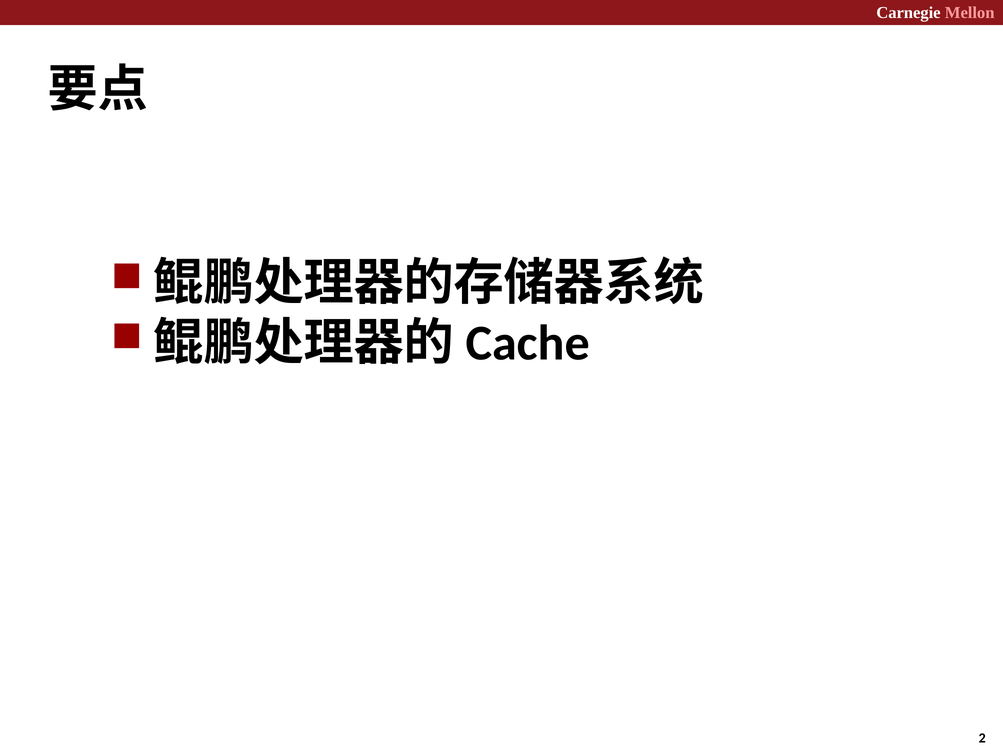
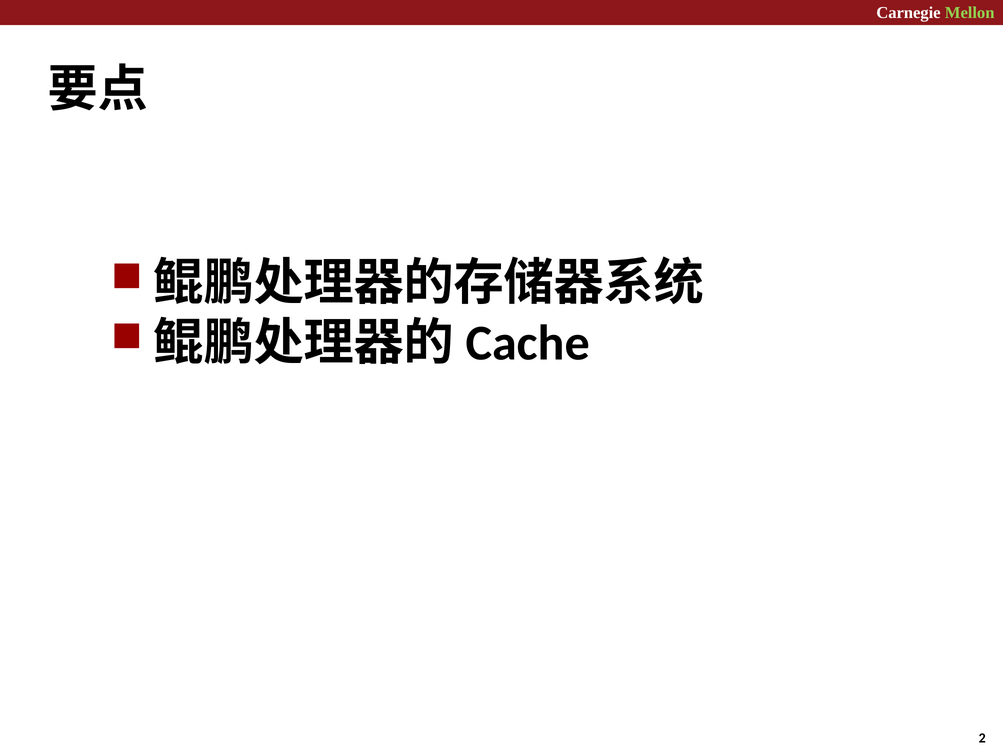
Mellon colour: pink -> light green (970, 13)
